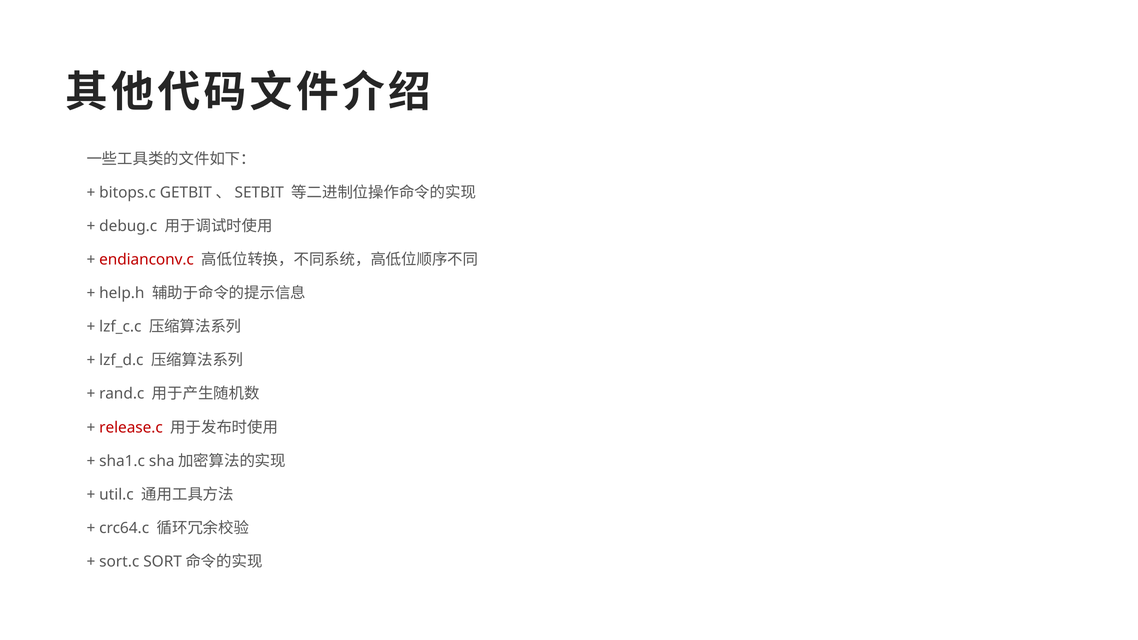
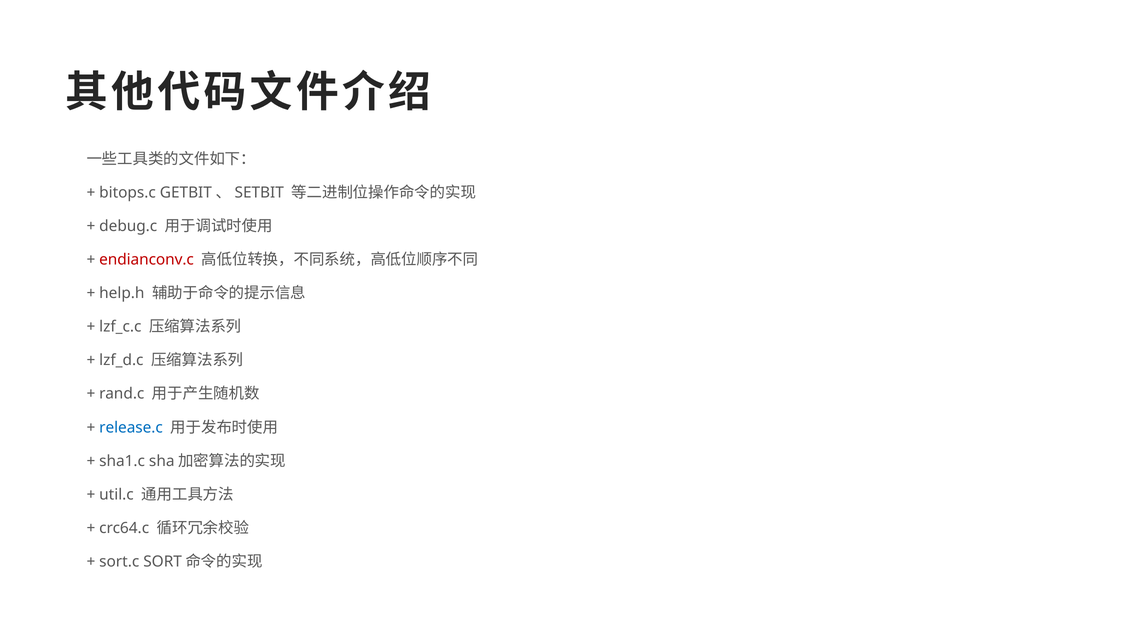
release.c colour: red -> blue (131, 428)
